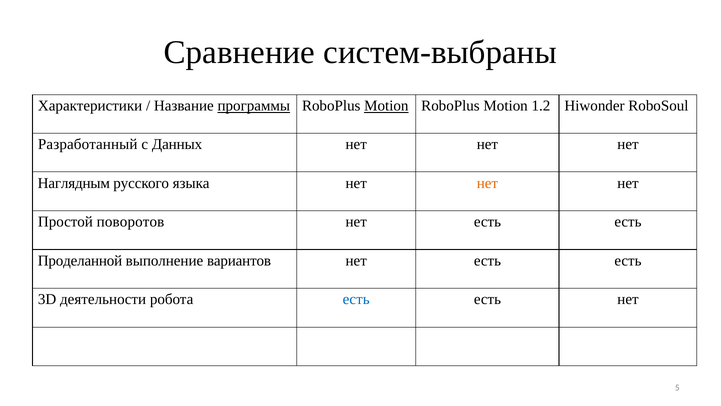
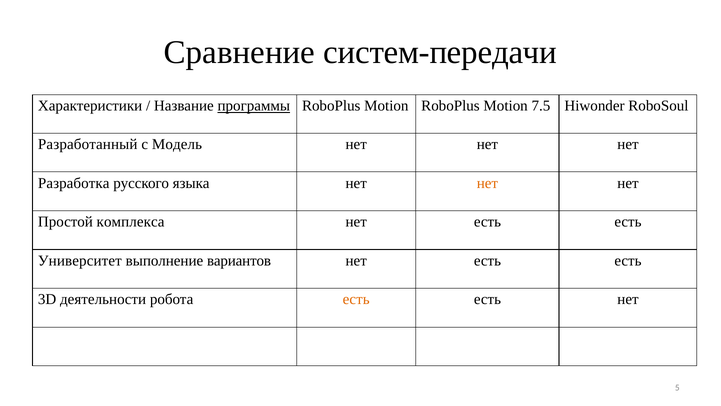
систем-выбраны: систем-выбраны -> систем-передачи (440, 52)
Motion underline: present -> none (386, 106)
1.2: 1.2 -> 7.5 (541, 106)
Данных: Данных -> Модель (177, 144)
Наглядным: Наглядным -> Разработка (74, 183)
поворотов: поворотов -> комплекса (131, 222)
Проделанной: Проделанной -> Университет (80, 260)
есть colour: blue -> orange (356, 299)
